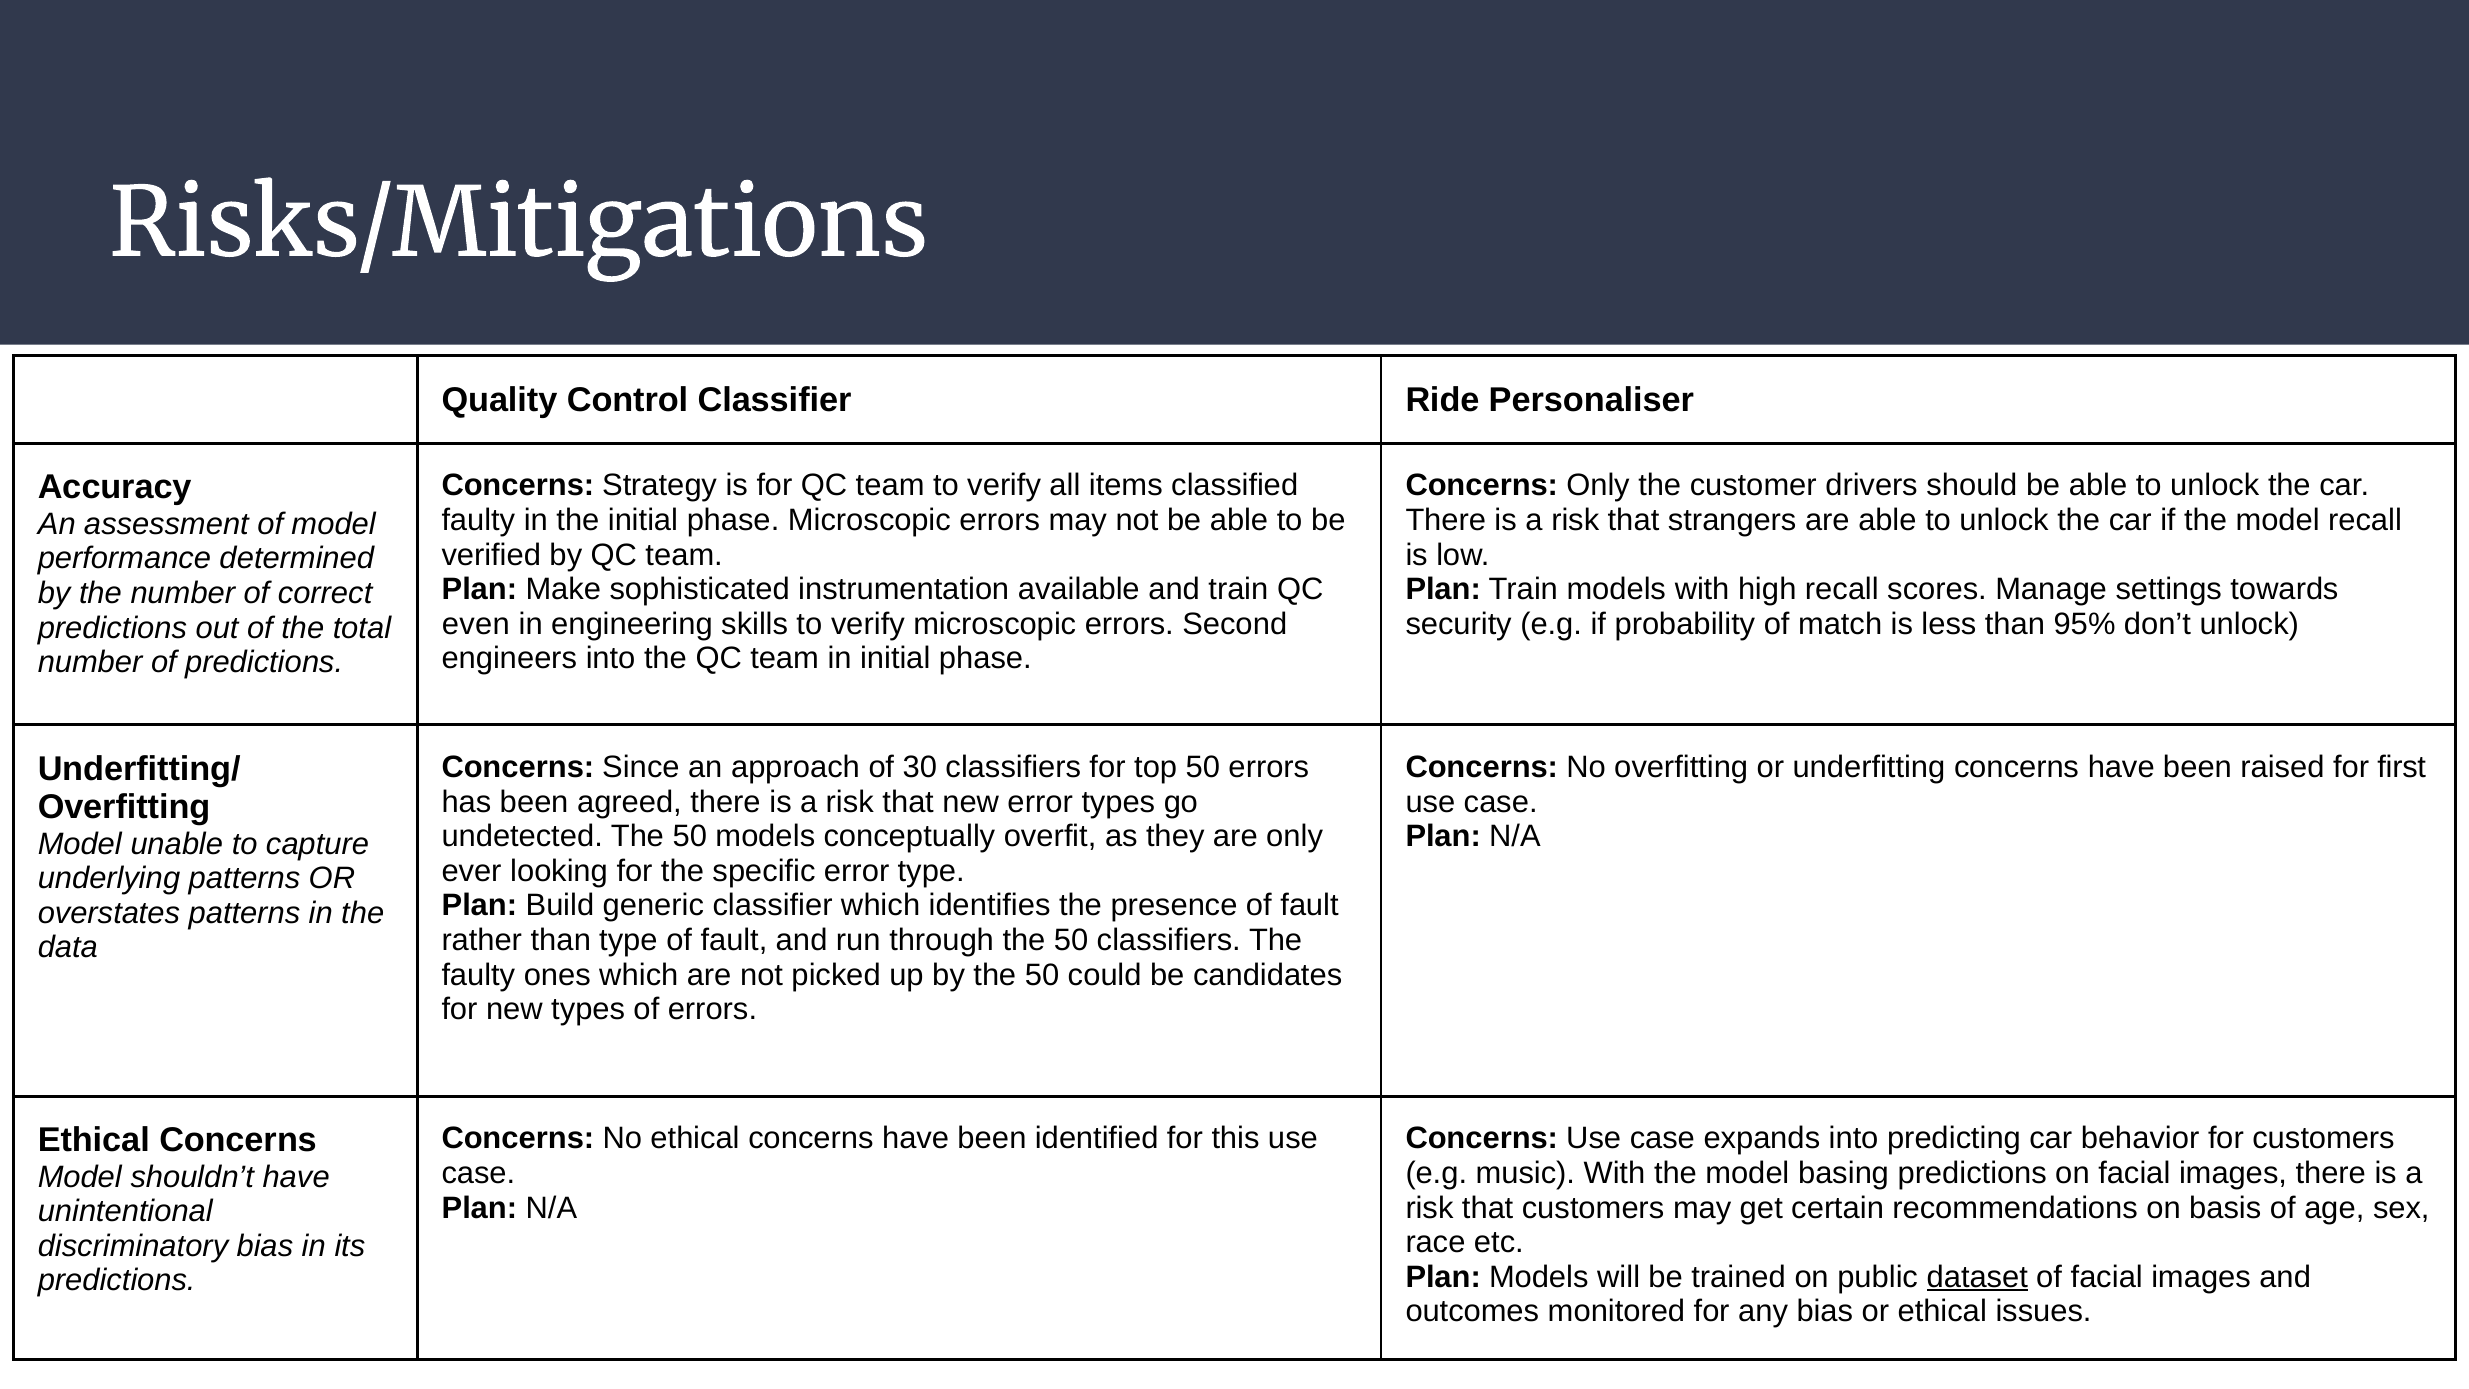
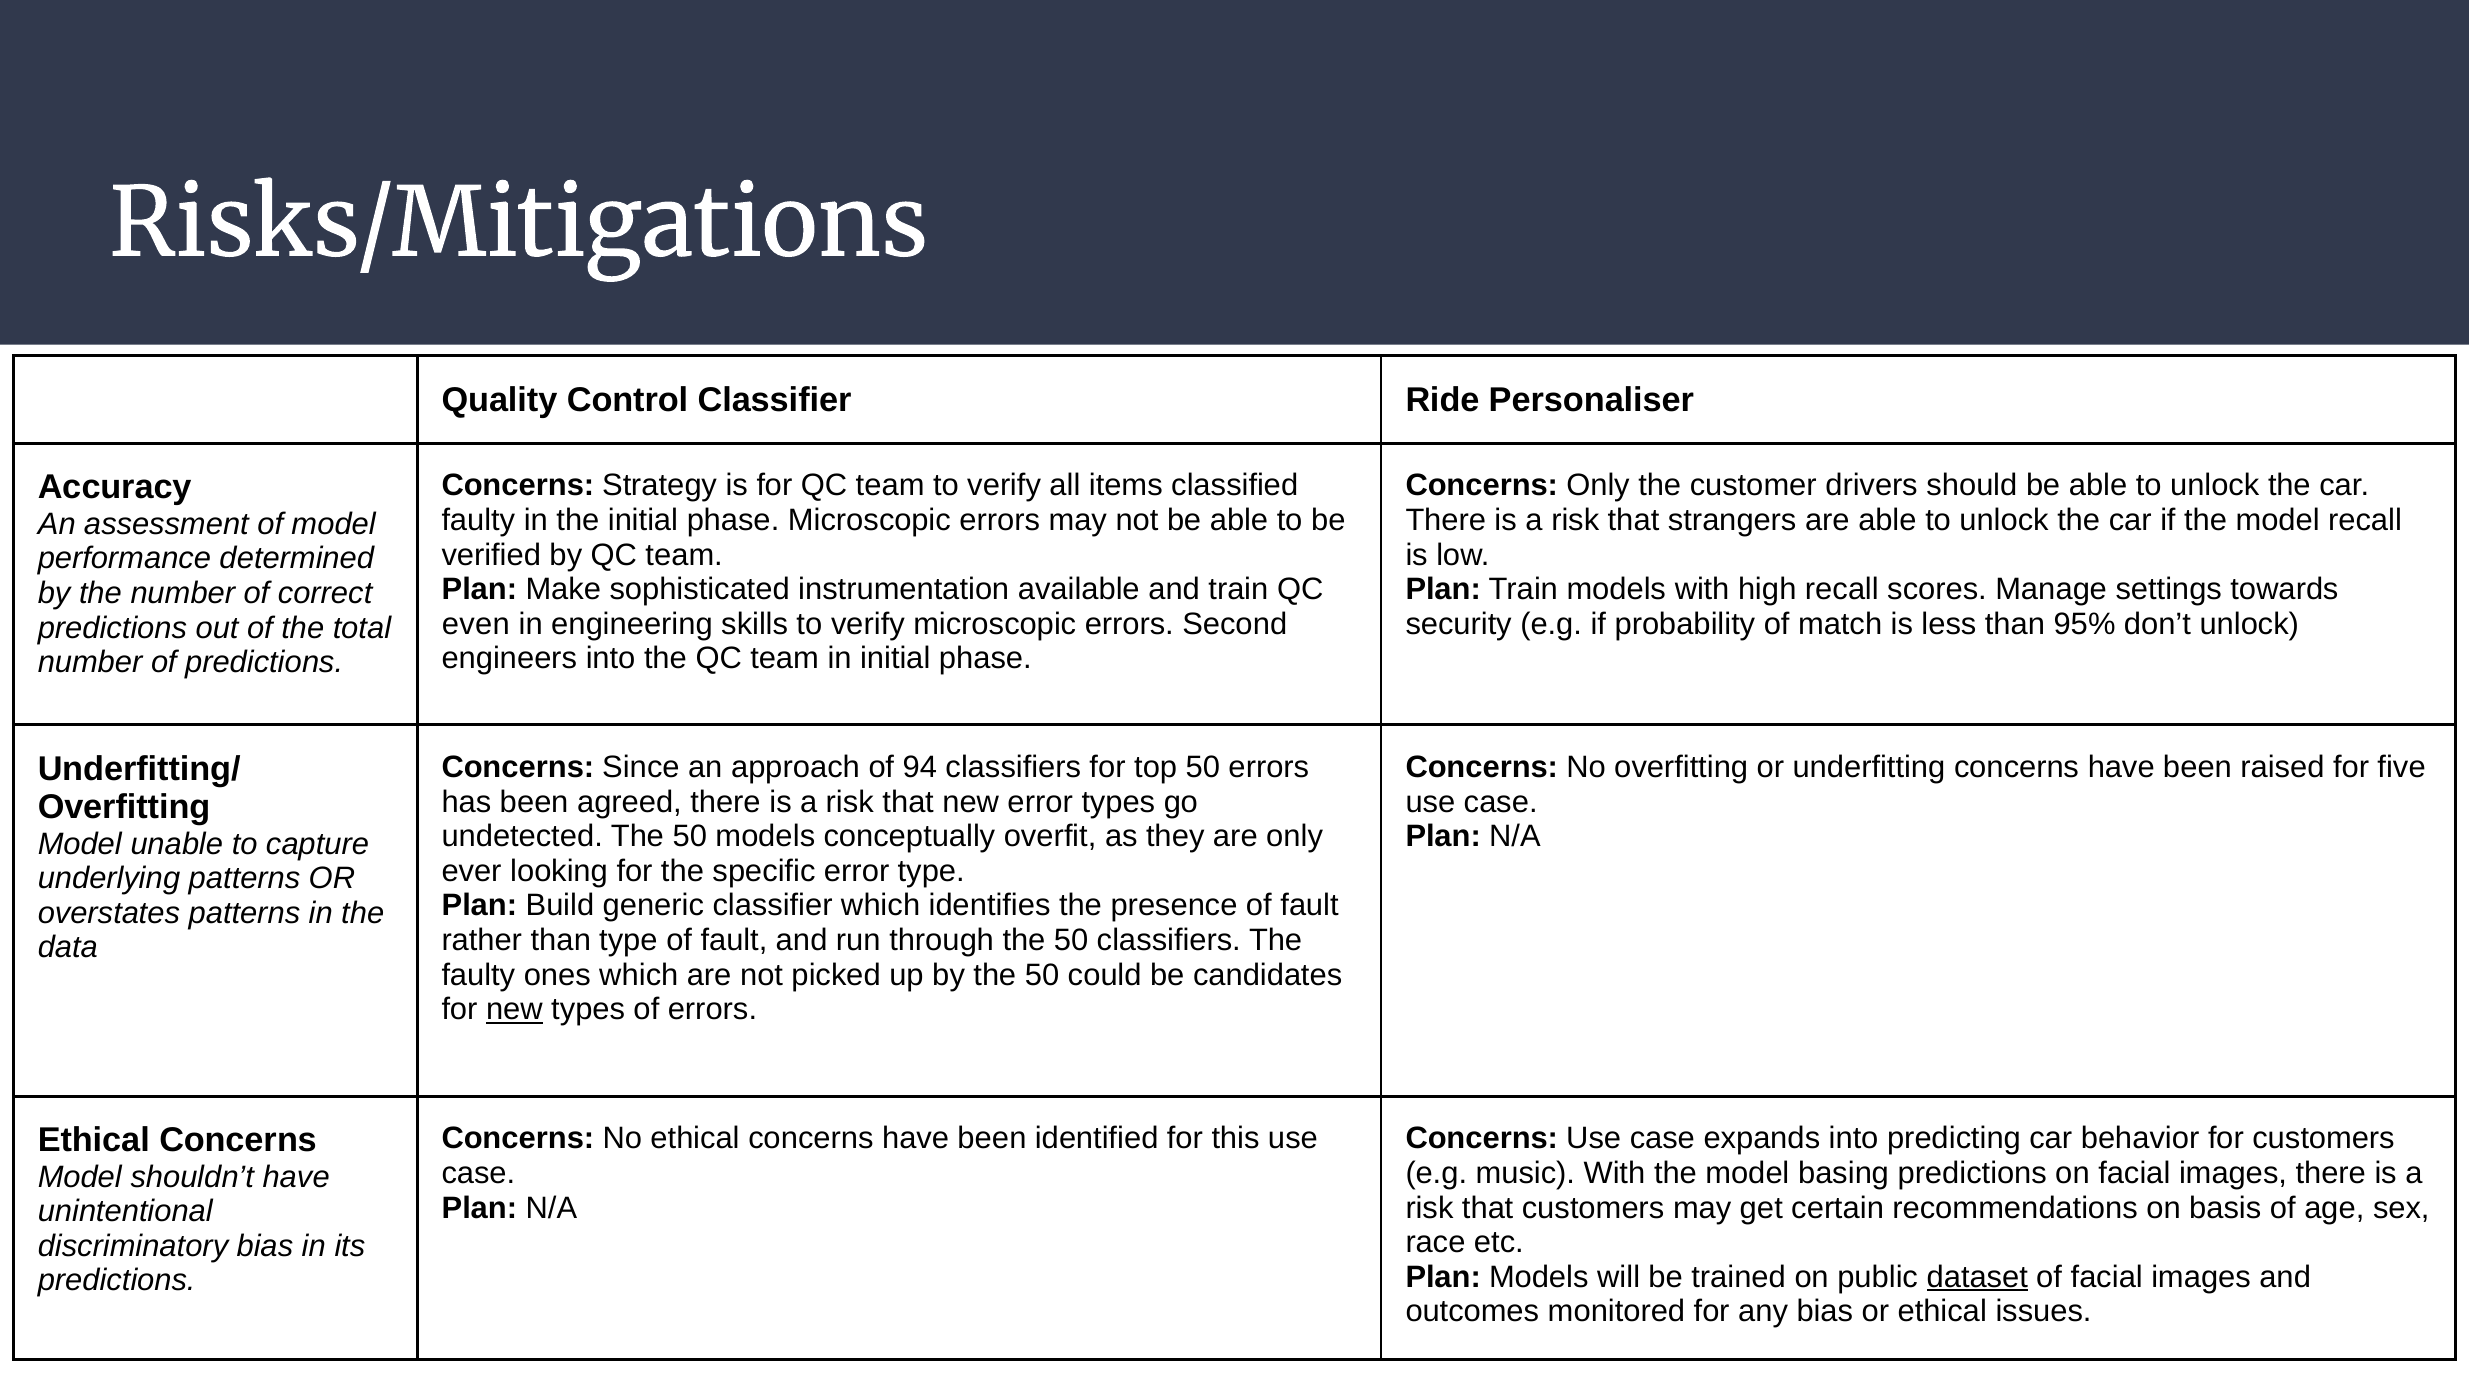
30: 30 -> 94 (920, 767)
first: first -> five (2402, 767)
new underline: none -> present (514, 1009)
